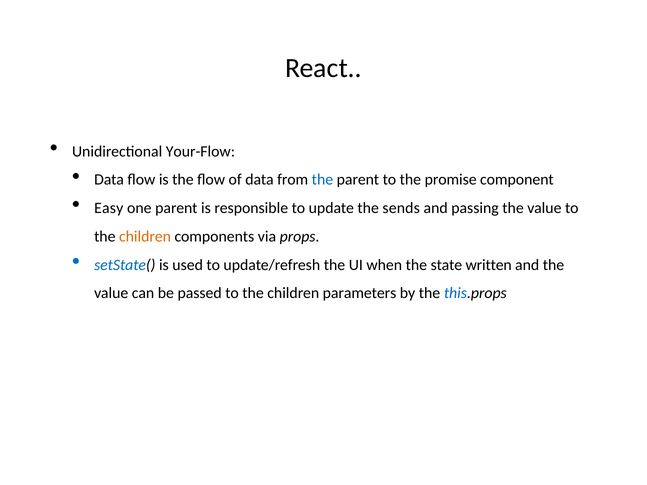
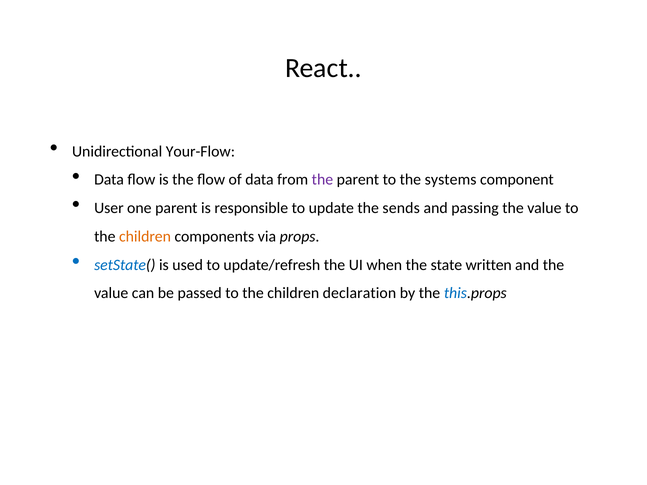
the colour: blue -> purple (322, 180)
promise: promise -> systems (451, 180)
Easy: Easy -> User (109, 208)
parameters: parameters -> declaration (359, 293)
